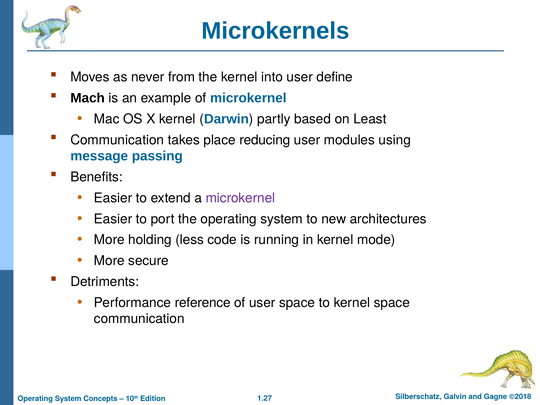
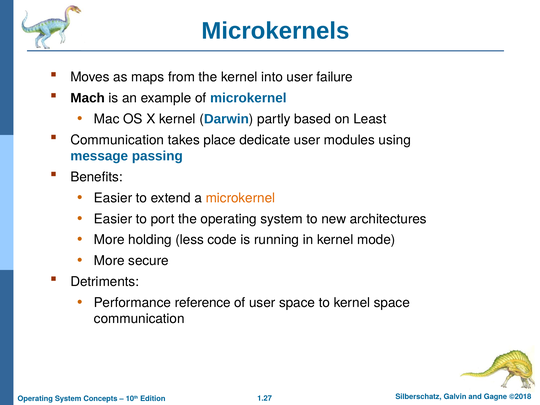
never: never -> maps (148, 77)
define: define -> failure (335, 77)
reducing: reducing -> dedicate (265, 140)
microkernel colour: purple -> orange (240, 198)
